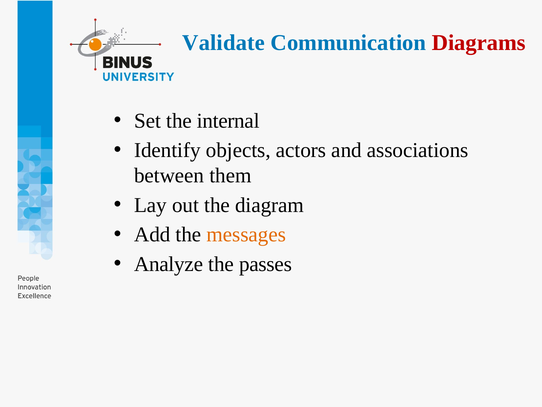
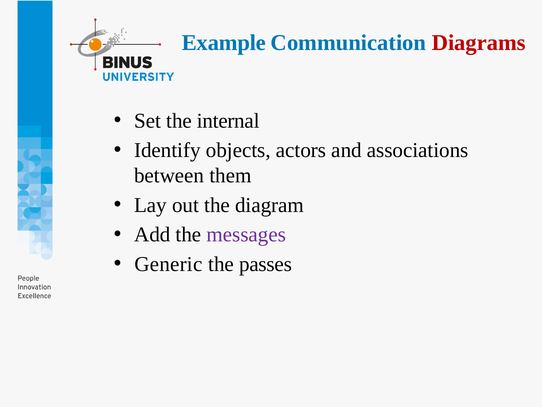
Validate: Validate -> Example (224, 43)
messages colour: orange -> purple (246, 234)
Analyze: Analyze -> Generic (168, 264)
